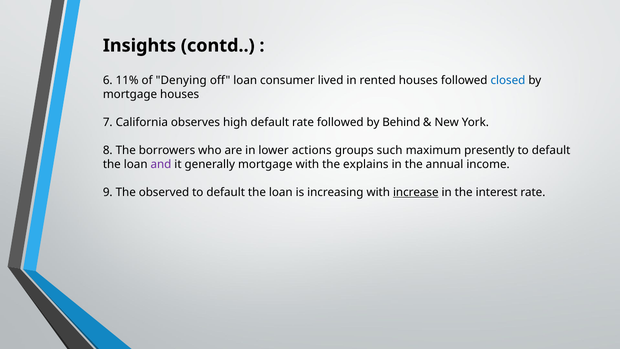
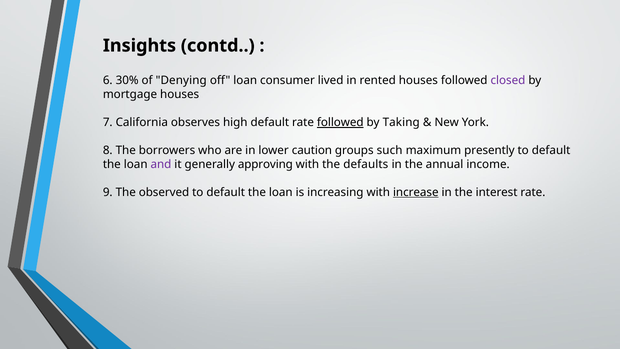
11%: 11% -> 30% (127, 80)
closed colour: blue -> purple (508, 80)
followed underline: none -> present (340, 122)
Behind: Behind -> Taking (401, 122)
actions: actions -> caution (312, 150)
generally mortgage: mortgage -> approving (265, 164)
explains: explains -> defaults (366, 164)
